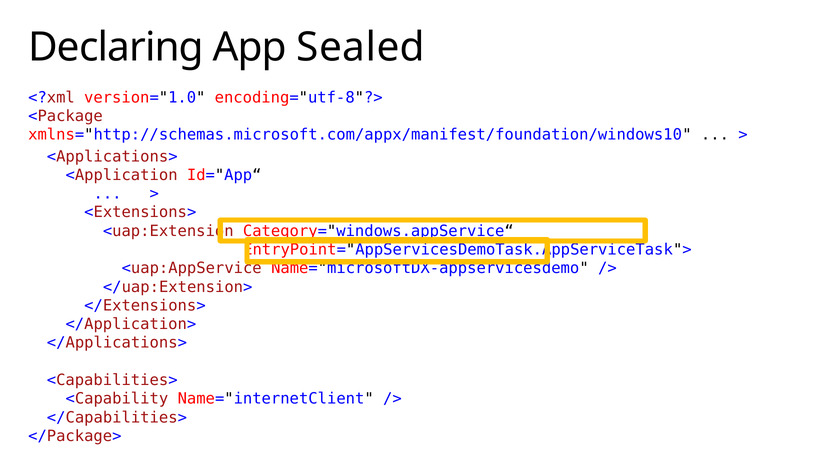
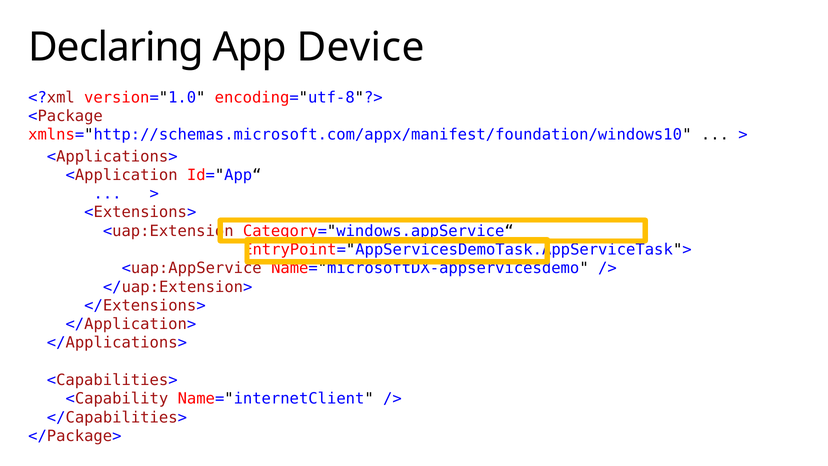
Sealed: Sealed -> Device (361, 48)
